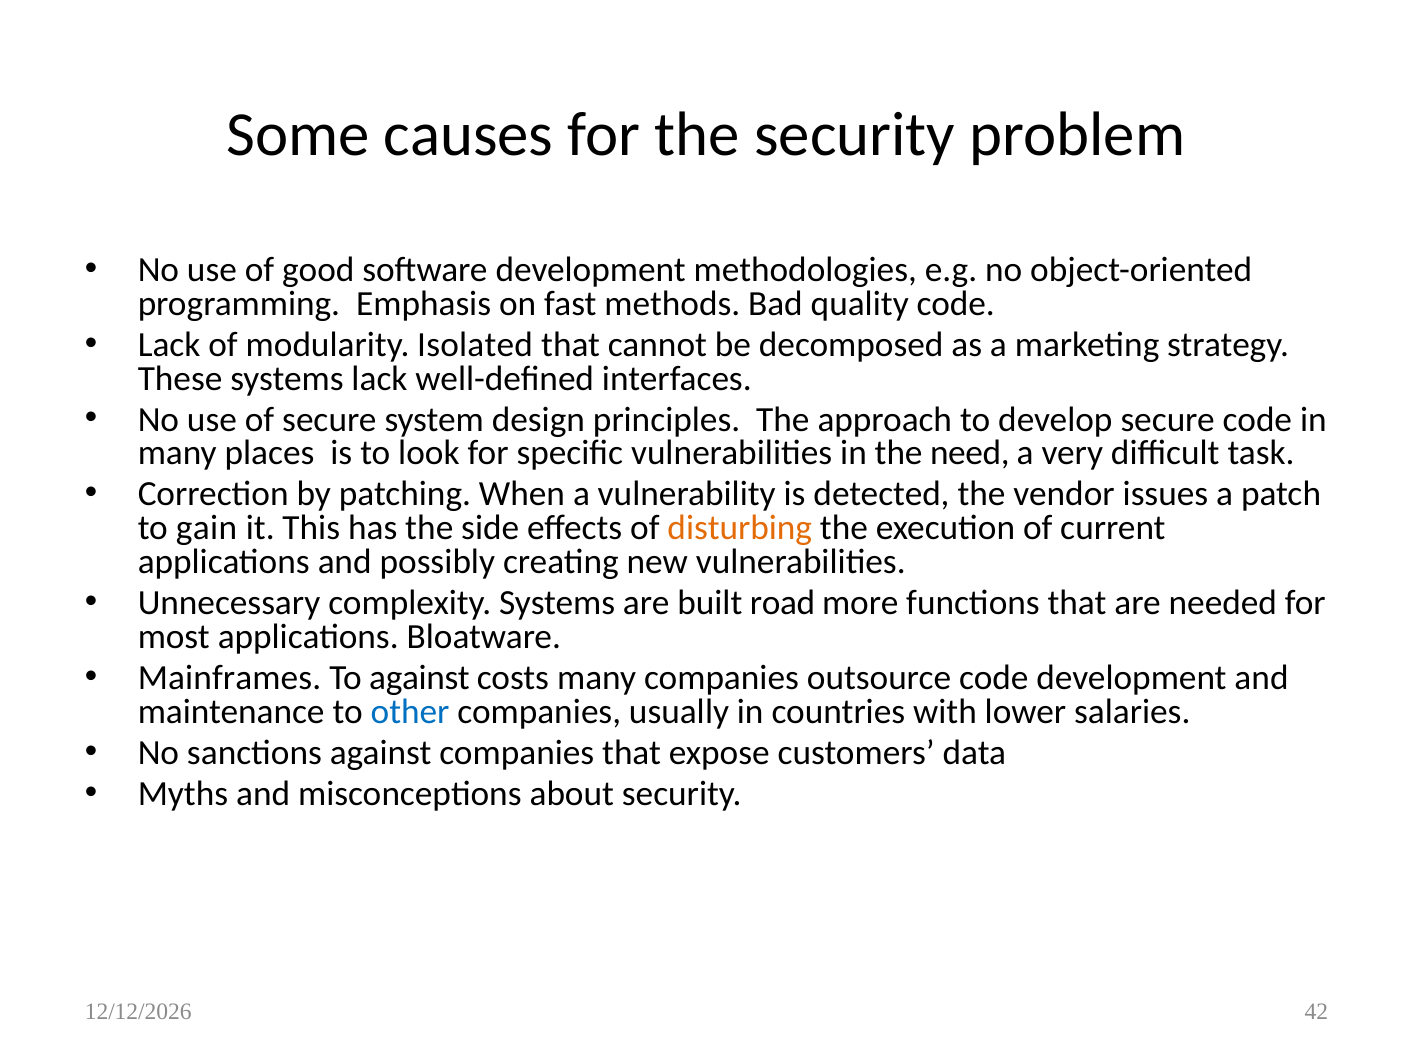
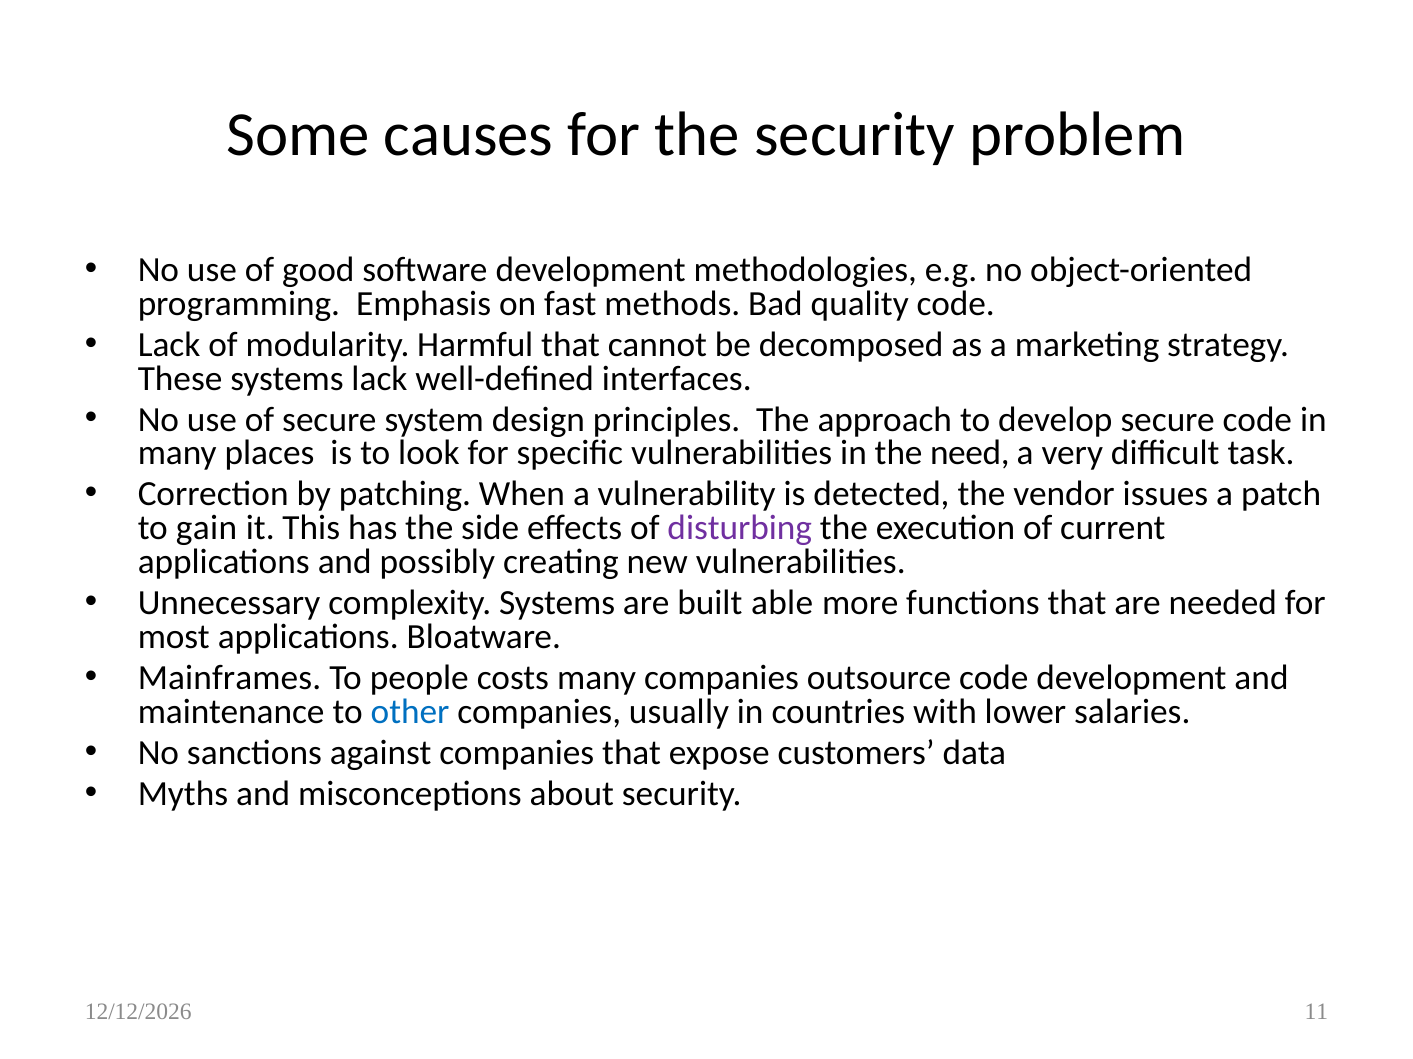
Isolated: Isolated -> Harmful (475, 345)
disturbing colour: orange -> purple (740, 529)
road: road -> able (782, 603)
To against: against -> people (419, 678)
42: 42 -> 11 (1316, 1012)
